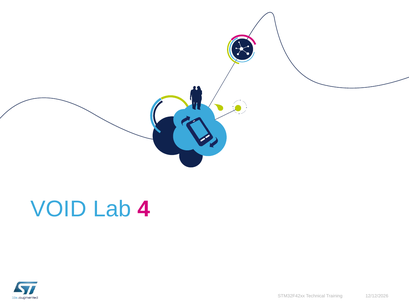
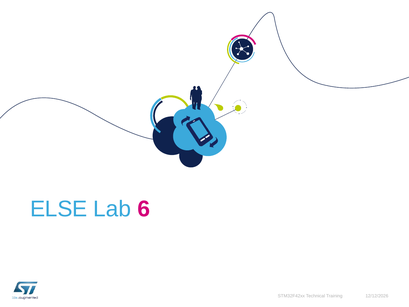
VOID: VOID -> ELSE (59, 209)
4: 4 -> 6 (144, 209)
